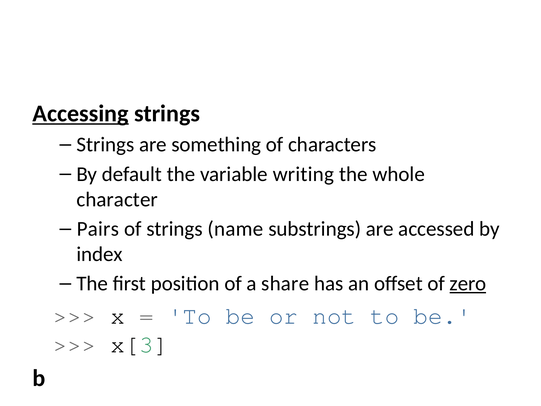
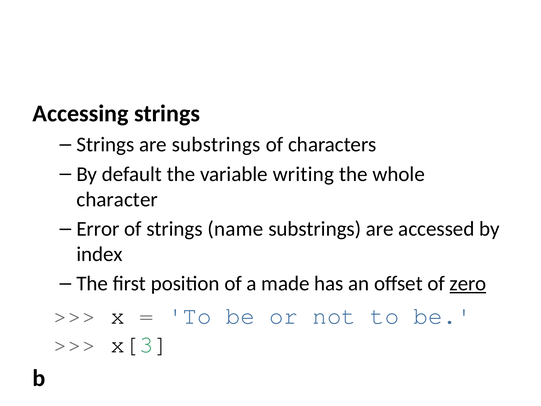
Accessing underline: present -> none (81, 113)
are something: something -> substrings (216, 145)
Pairs: Pairs -> Error (98, 229)
share: share -> made (285, 284)
